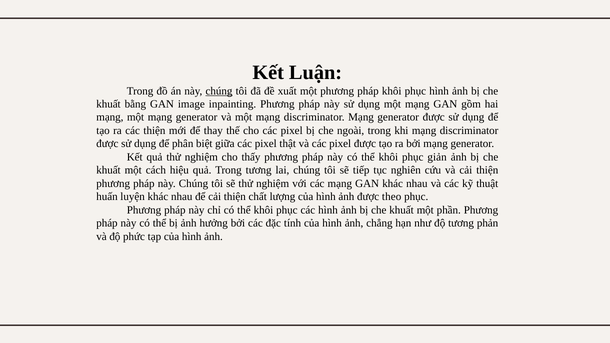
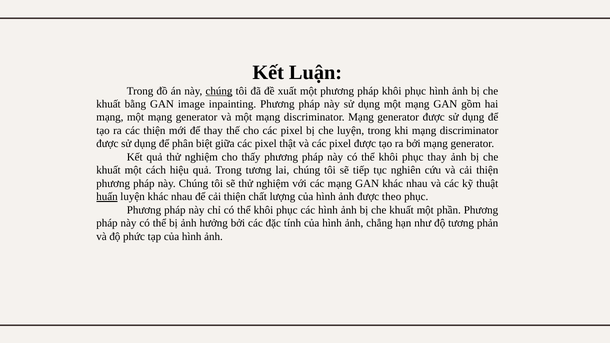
che ngoài: ngoài -> luyện (351, 131)
phục giản: giản -> thay (437, 157)
huấn underline: none -> present (107, 197)
